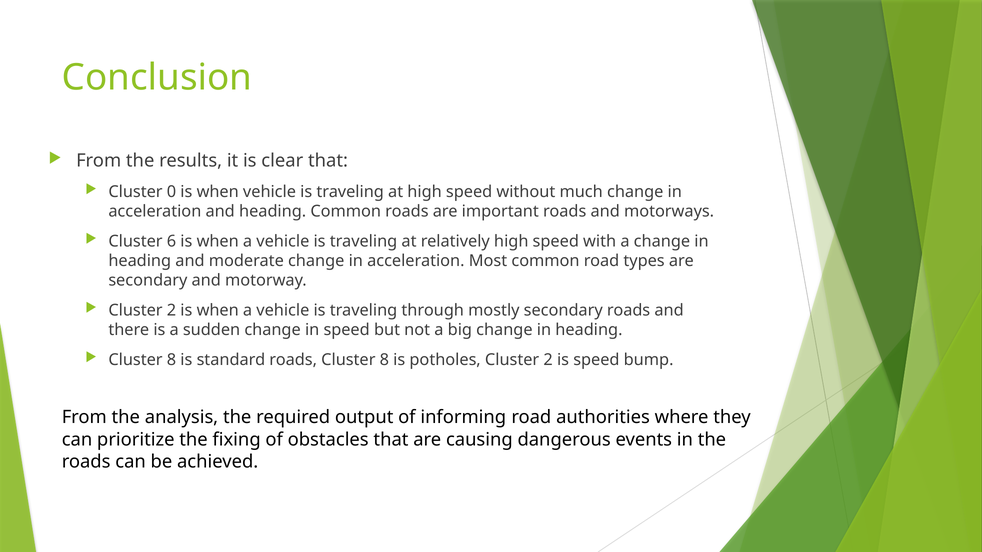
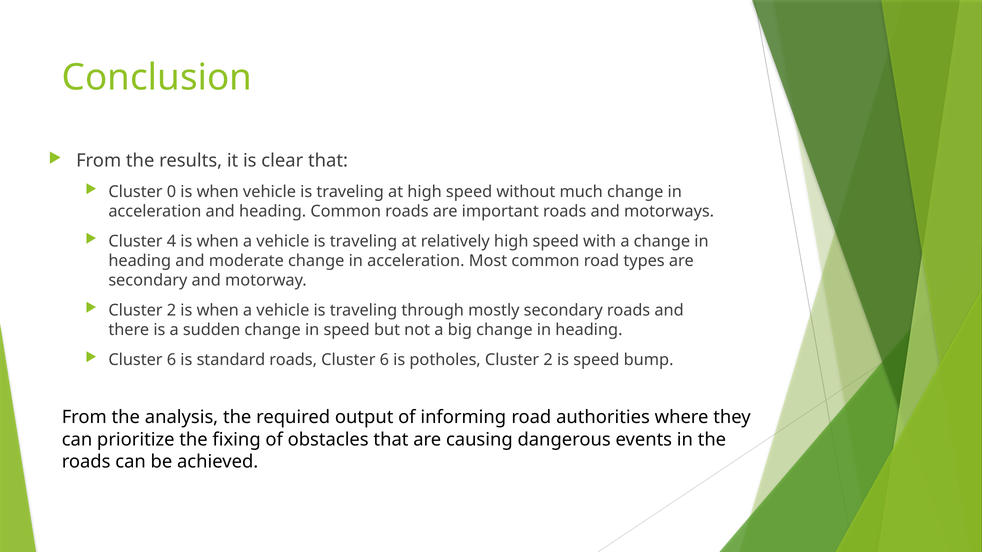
6: 6 -> 4 (171, 241)
8: 8 -> 6 (171, 360)
roads Cluster 8: 8 -> 6 (384, 360)
